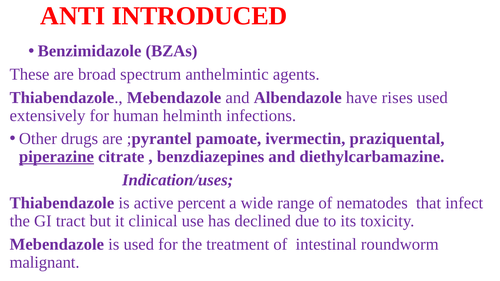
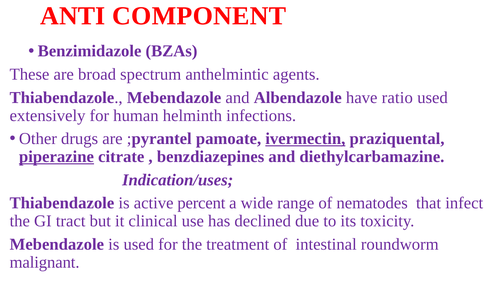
INTRODUCED: INTRODUCED -> COMPONENT (199, 16)
rises: rises -> ratio (397, 98)
ivermectin underline: none -> present (305, 139)
